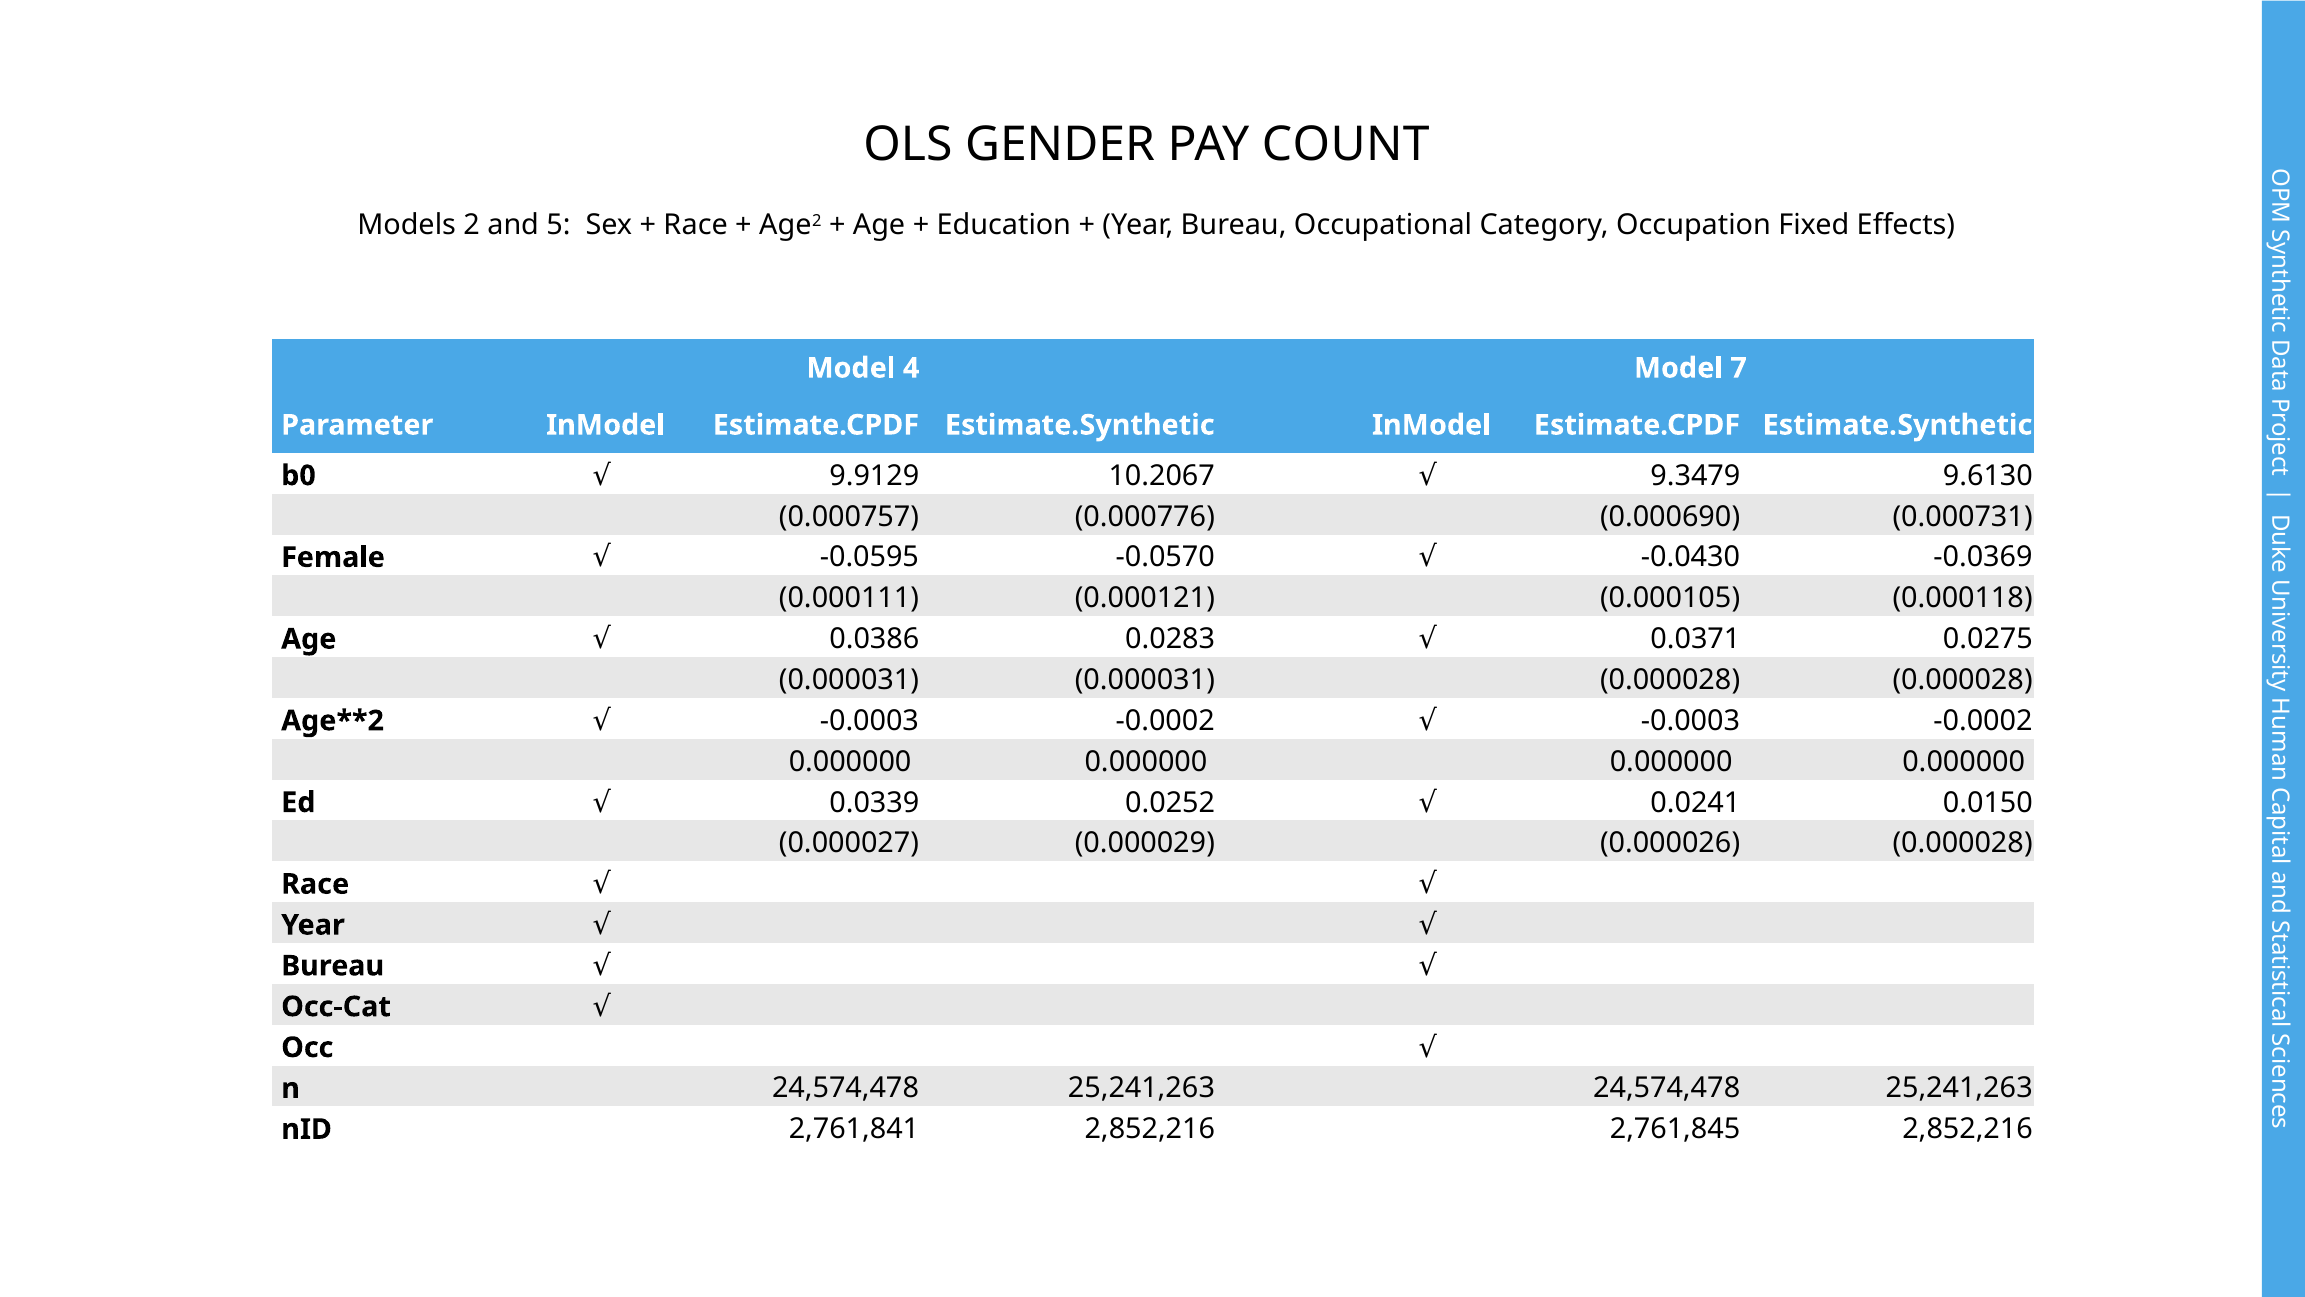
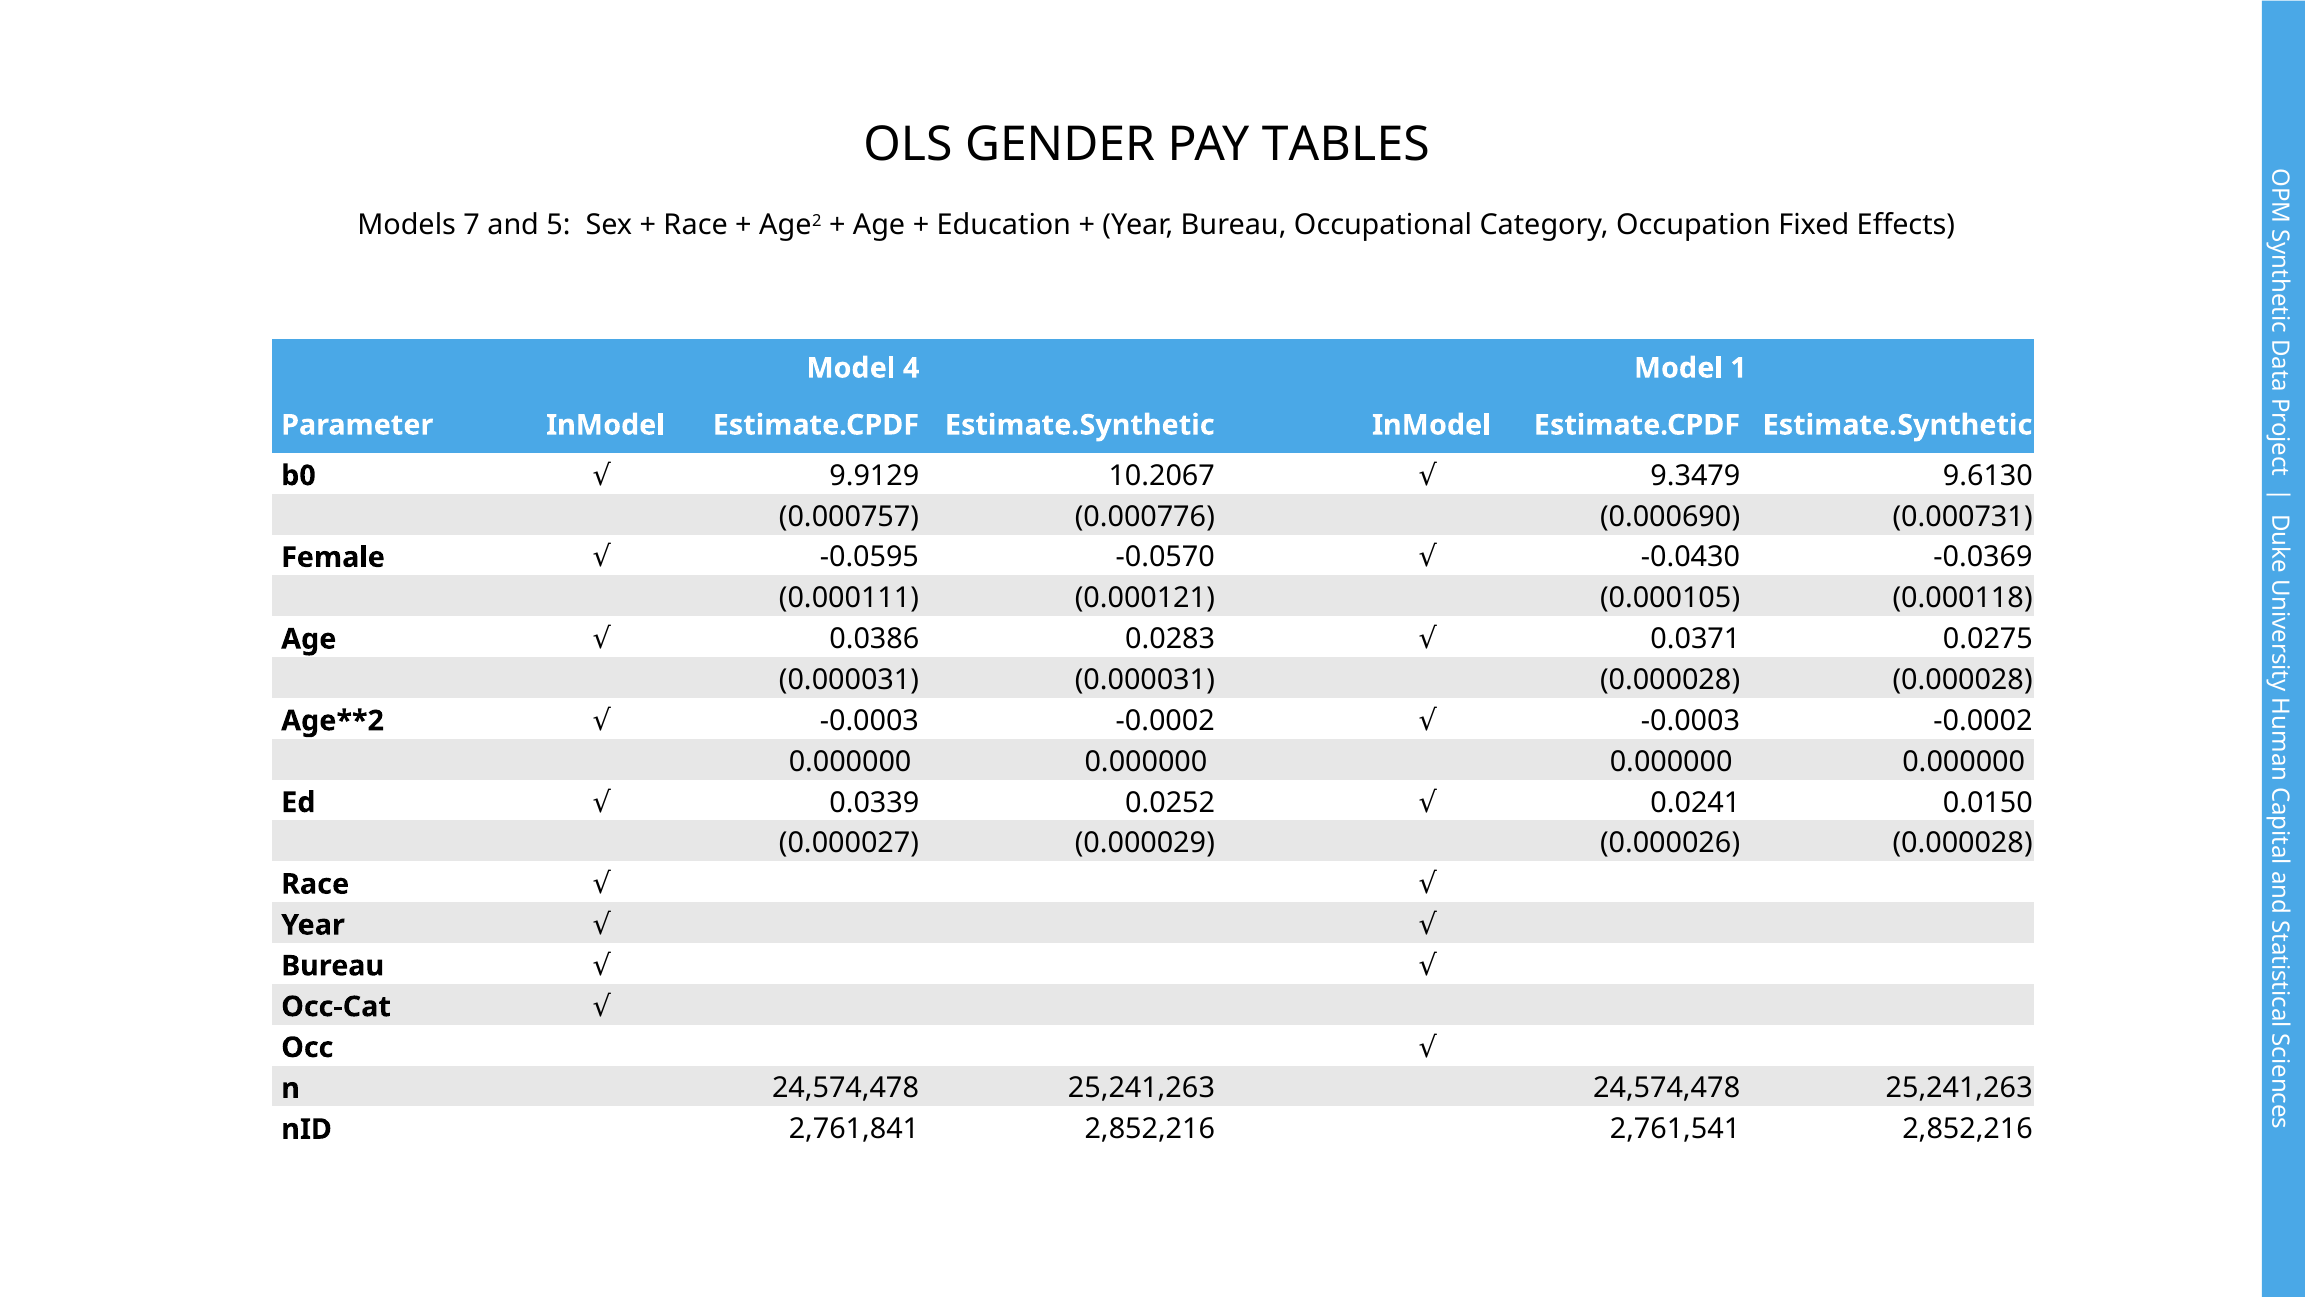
COUNT: COUNT -> TABLES (1346, 145)
2: 2 -> 7 (472, 225)
7: 7 -> 1 (1739, 368)
2,761,845: 2,761,845 -> 2,761,541 (1675, 1129)
